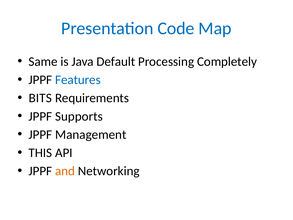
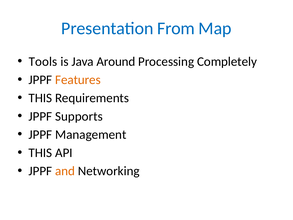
Code: Code -> From (176, 28)
Same: Same -> Tools (43, 61)
Default: Default -> Around (116, 61)
Features colour: blue -> orange (78, 80)
BITS: BITS -> THIS (40, 98)
